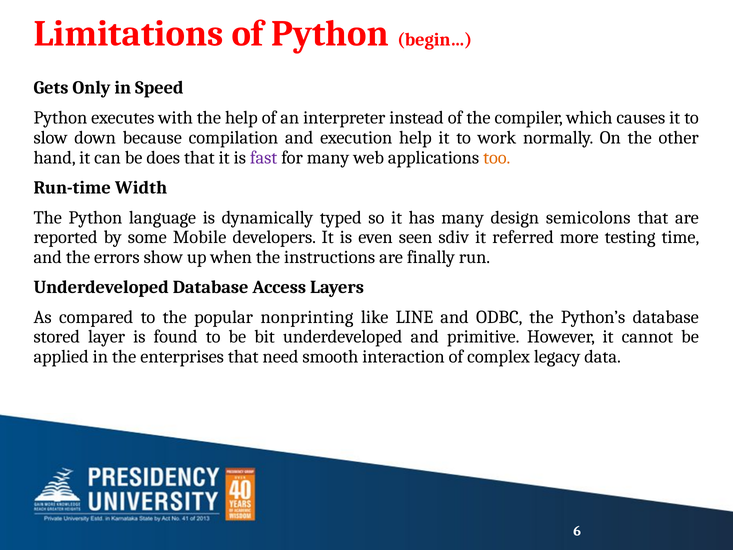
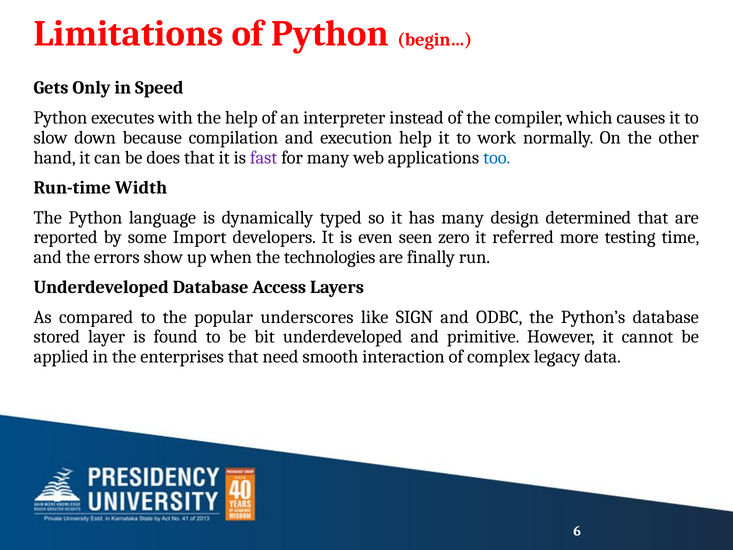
too colour: orange -> blue (497, 157)
semicolons: semicolons -> determined (588, 217)
Mobile: Mobile -> Import (200, 237)
sdiv: sdiv -> zero (454, 237)
instructions: instructions -> technologies (330, 257)
nonprinting: nonprinting -> underscores (307, 317)
LINE: LINE -> SIGN (414, 317)
